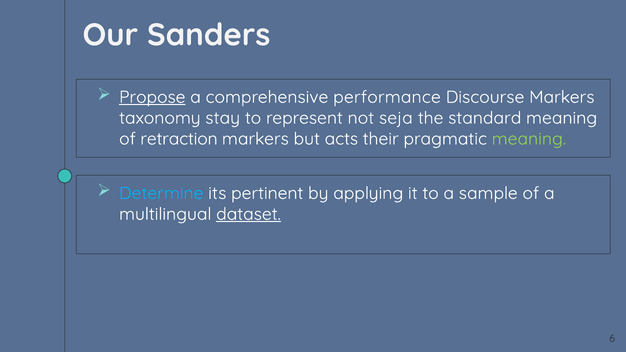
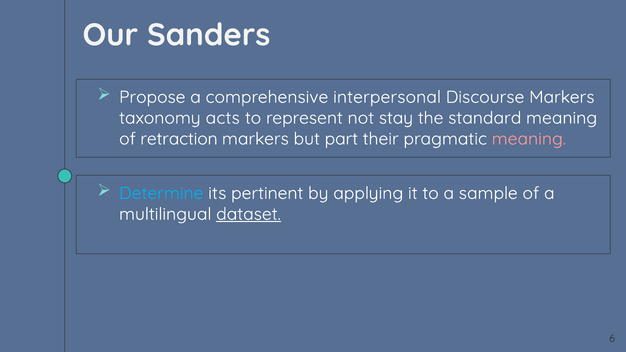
Propose underline: present -> none (152, 97)
performance: performance -> interpersonal (387, 97)
stay: stay -> acts (223, 118)
seja: seja -> stay (396, 118)
acts: acts -> part (341, 139)
meaning colour: light green -> pink (529, 139)
